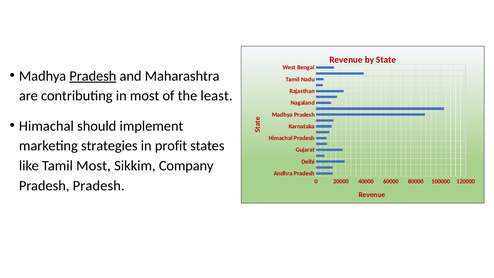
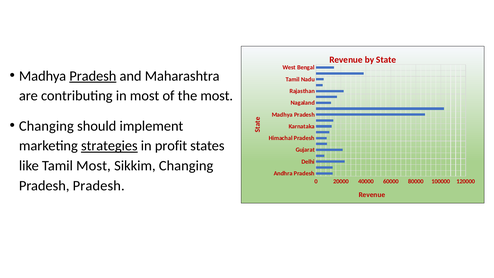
the least: least -> most (217, 96)
Himachal: Himachal -> Changing (46, 126)
strategies underline: none -> present (109, 146)
Sikkim Company: Company -> Changing (186, 166)
